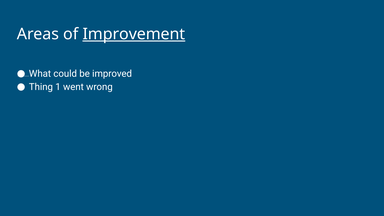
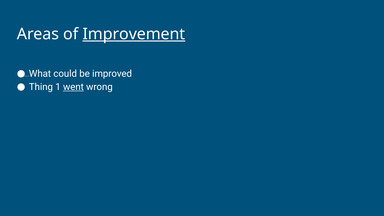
went underline: none -> present (73, 87)
